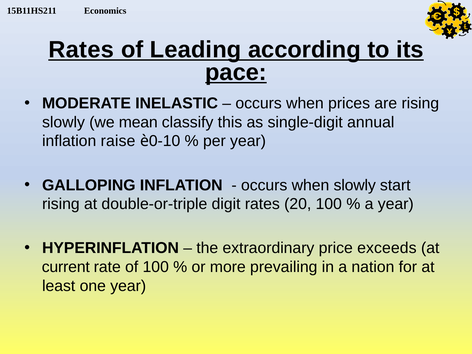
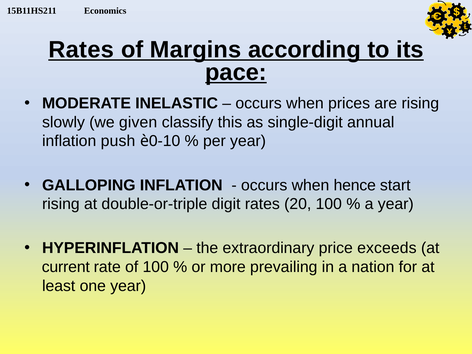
Leading: Leading -> Margins (196, 50)
mean: mean -> given (138, 122)
raise: raise -> push (118, 141)
when slowly: slowly -> hence (355, 185)
